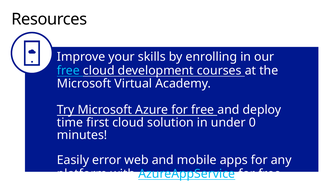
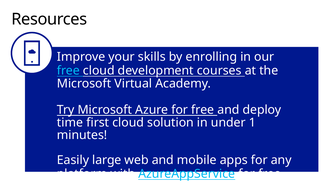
0: 0 -> 1 (252, 122)
error: error -> large (107, 160)
